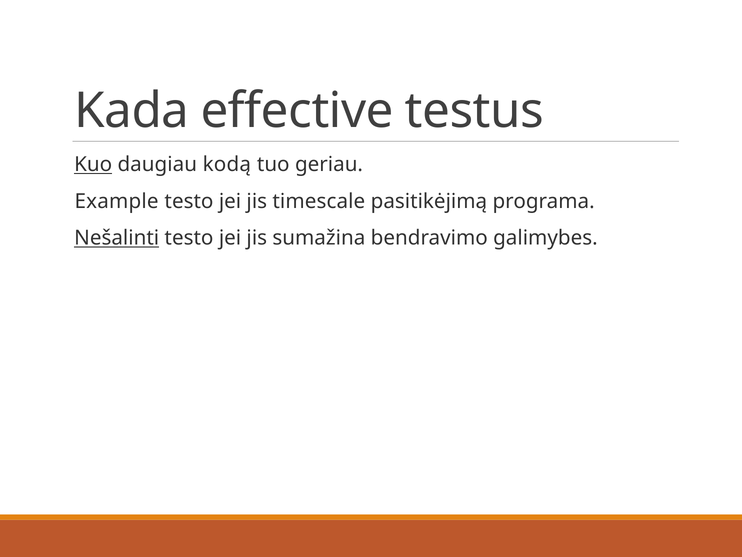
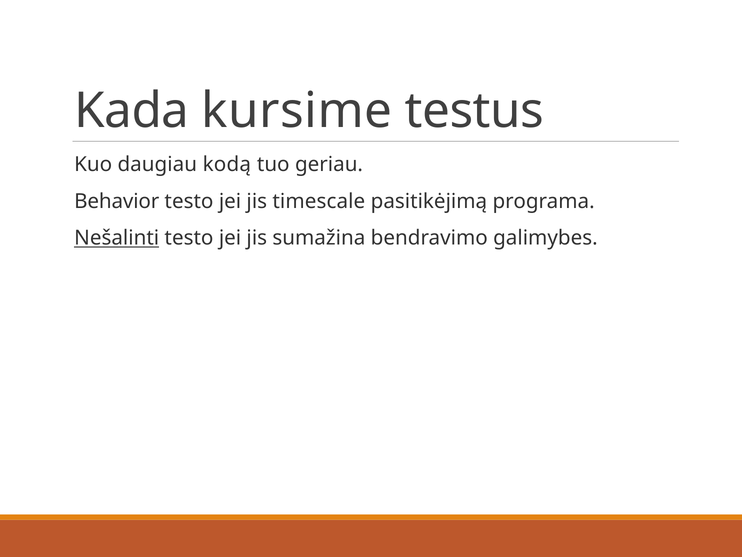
effective: effective -> kursime (297, 111)
Kuo underline: present -> none (93, 165)
Example: Example -> Behavior (117, 201)
